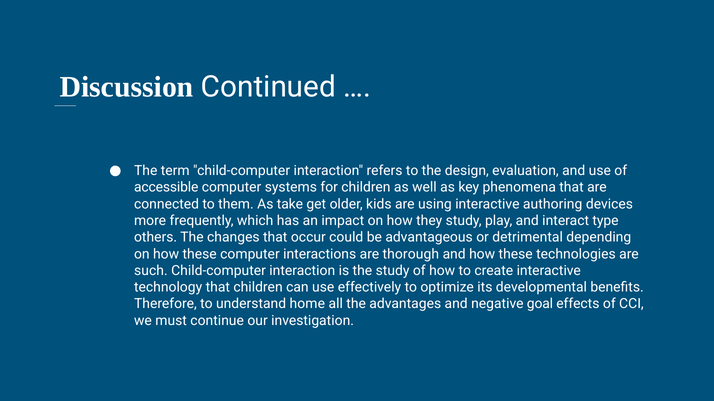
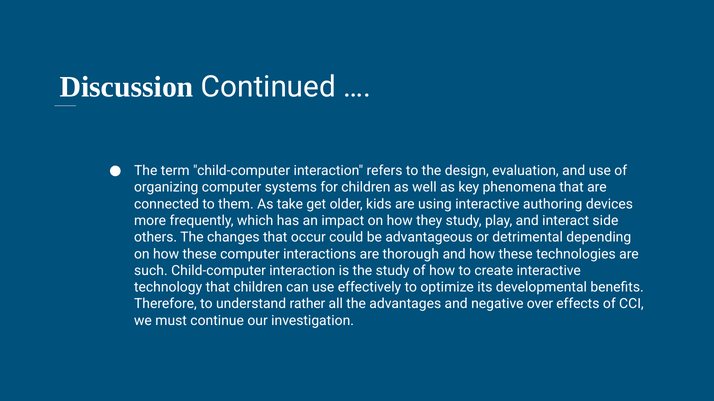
accessible: accessible -> organizing (166, 188)
type: type -> side (605, 221)
home: home -> rather (307, 304)
goal: goal -> over (540, 304)
